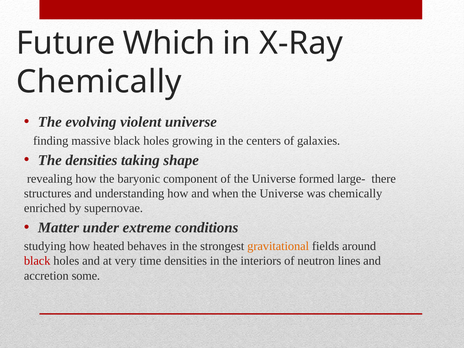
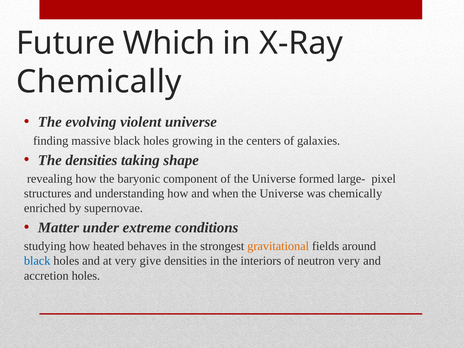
there: there -> pixel (384, 179)
black colour: red -> blue (37, 261)
time: time -> give (150, 261)
neutron lines: lines -> very (349, 261)
accretion some: some -> holes (86, 276)
